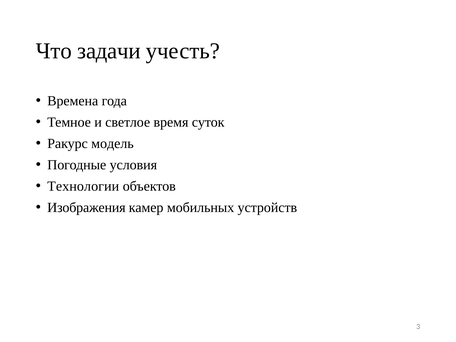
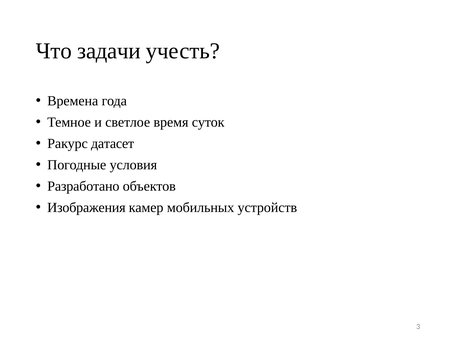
модель: модель -> датасет (113, 143)
Технологии: Технологии -> Разработано (83, 186)
